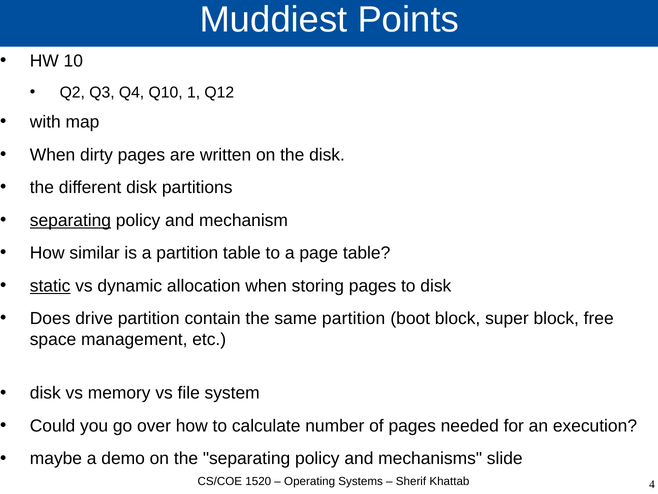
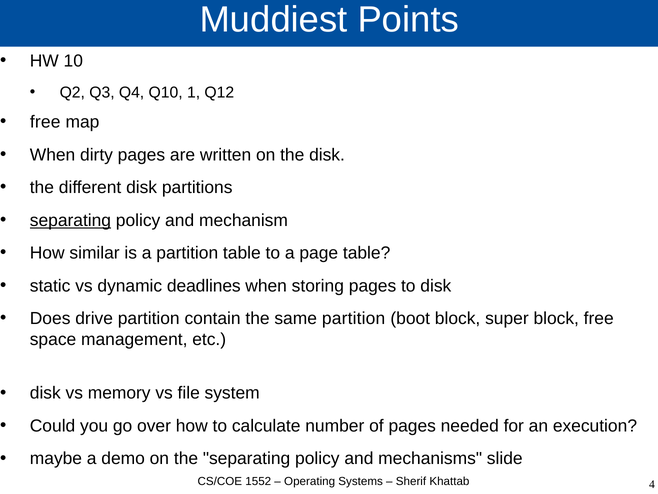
with: with -> free (45, 122)
static underline: present -> none (50, 286)
allocation: allocation -> deadlines (204, 286)
1520: 1520 -> 1552 (258, 481)
